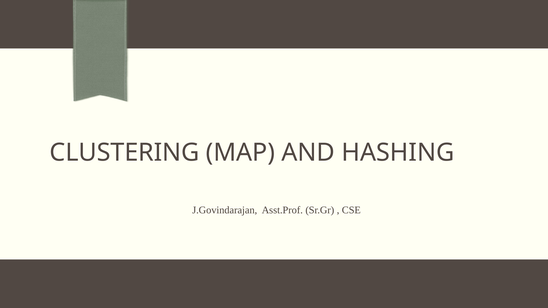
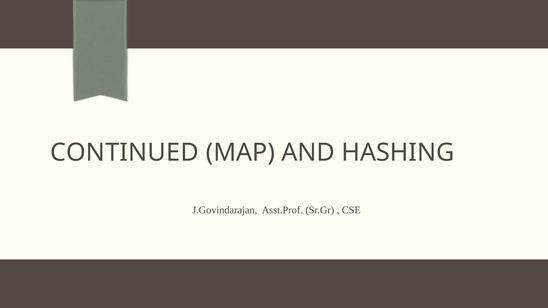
CLUSTERING: CLUSTERING -> CONTINUED (124, 153)
